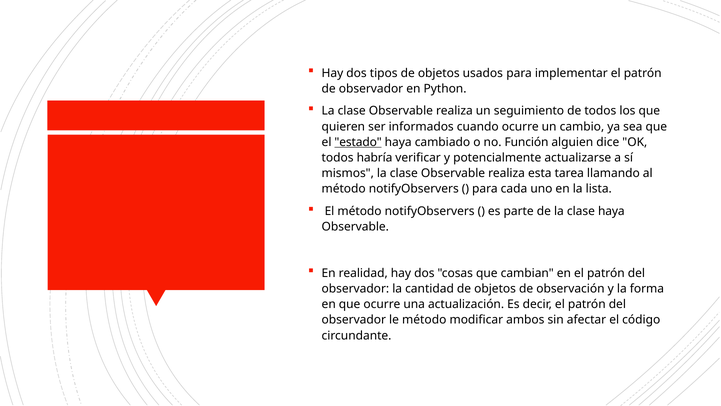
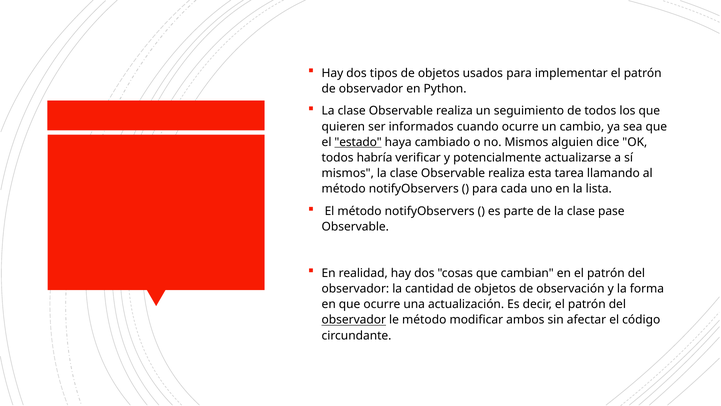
no Función: Función -> Mismos (526, 142)
clase haya: haya -> pase (611, 211)
observador underline: none -> present (354, 320)
